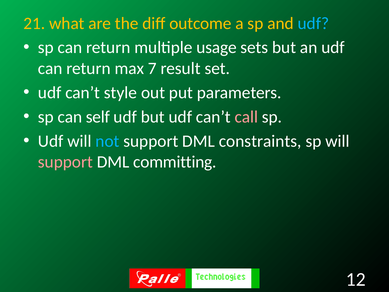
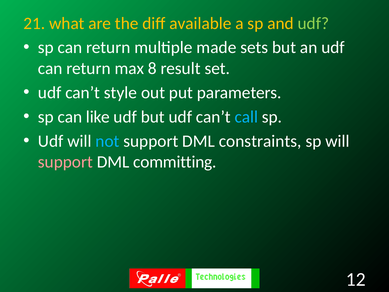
outcome: outcome -> available (200, 23)
udf colour: light blue -> light green (313, 23)
usage: usage -> made (216, 47)
7: 7 -> 8 (152, 68)
self: self -> like (98, 117)
call colour: pink -> light blue (246, 117)
